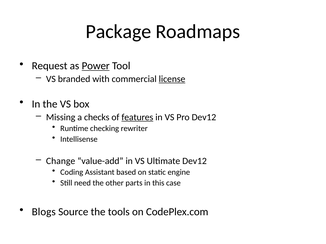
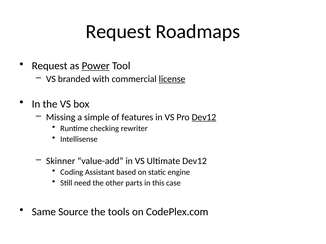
Package: Package -> Request (118, 32)
checks: checks -> simple (97, 117)
features underline: present -> none (137, 117)
Dev12 underline: none -> present (204, 117)
Change: Change -> Skinner (61, 161)
Blogs: Blogs -> Same (44, 212)
